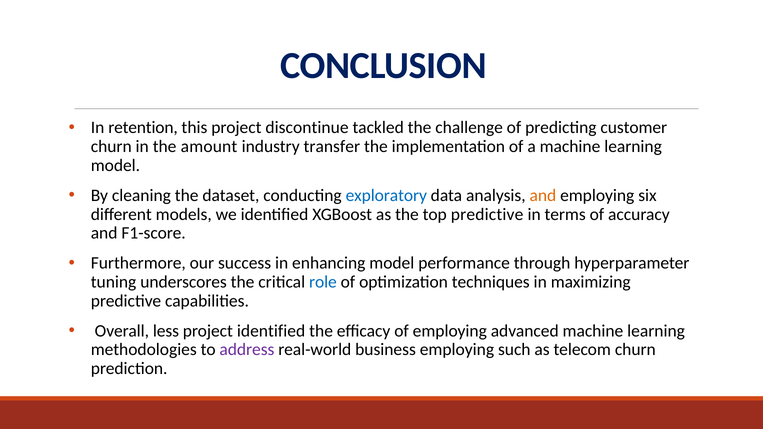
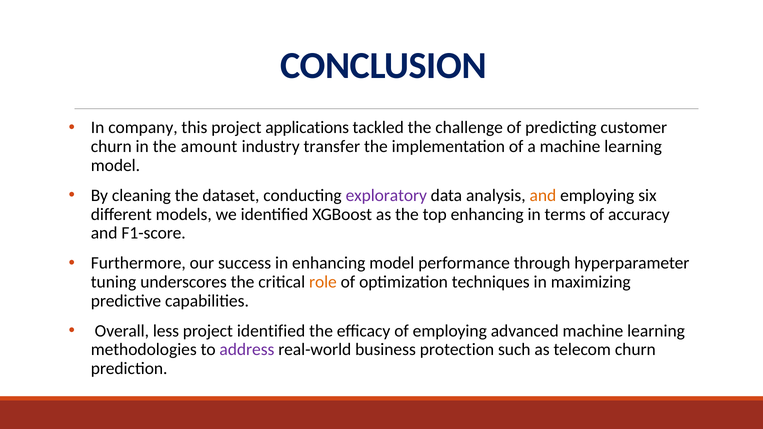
retention: retention -> company (143, 128)
discontinue: discontinue -> applications (307, 128)
exploratory colour: blue -> purple (386, 195)
top predictive: predictive -> enhancing (487, 214)
role colour: blue -> orange (323, 282)
business employing: employing -> protection (457, 350)
